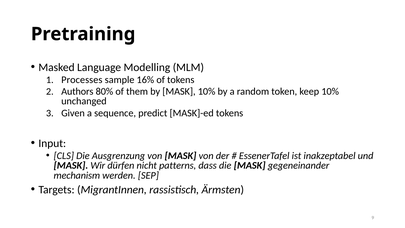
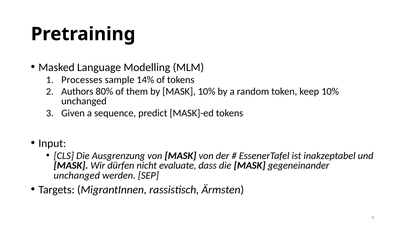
16%: 16% -> 14% (145, 80)
patterns: patterns -> evaluate (178, 166)
mechanism: mechanism -> unchanged (77, 175)
